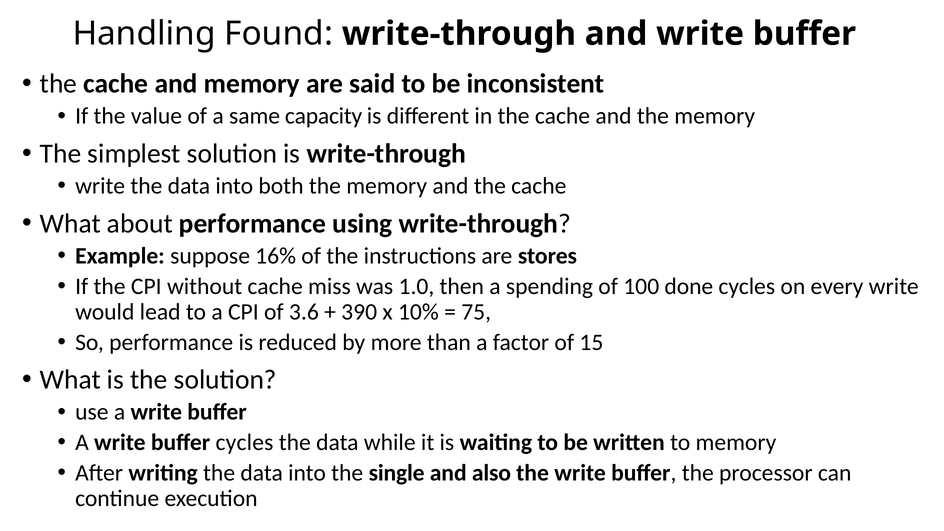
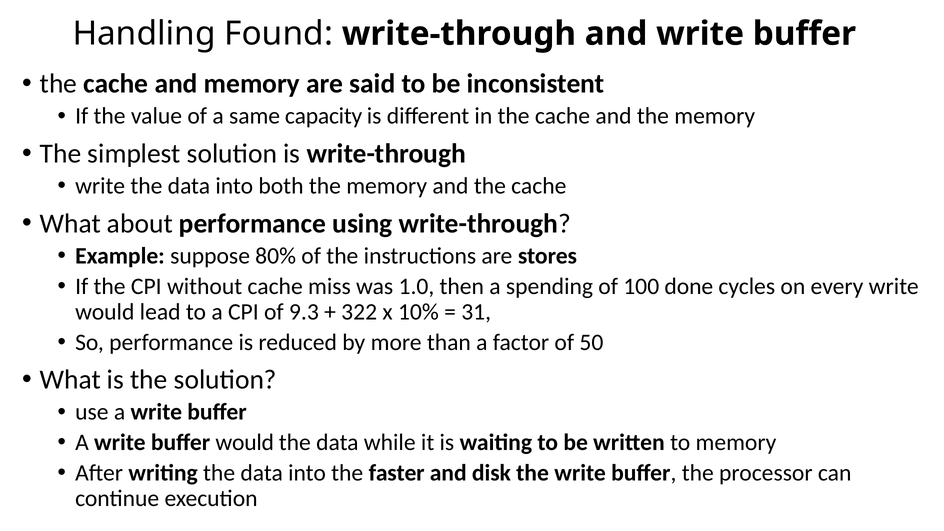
16%: 16% -> 80% (276, 256)
3.6: 3.6 -> 9.3 (304, 312)
390: 390 -> 322 (359, 312)
75: 75 -> 31 (476, 312)
15: 15 -> 50 (591, 342)
buffer cycles: cycles -> would (245, 443)
single: single -> faster (397, 473)
also: also -> disk (491, 473)
